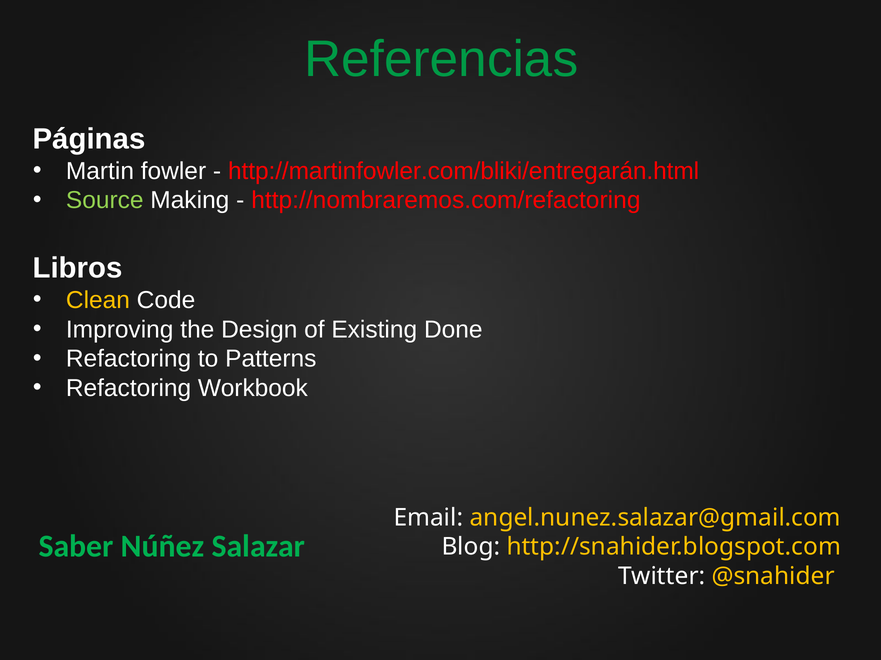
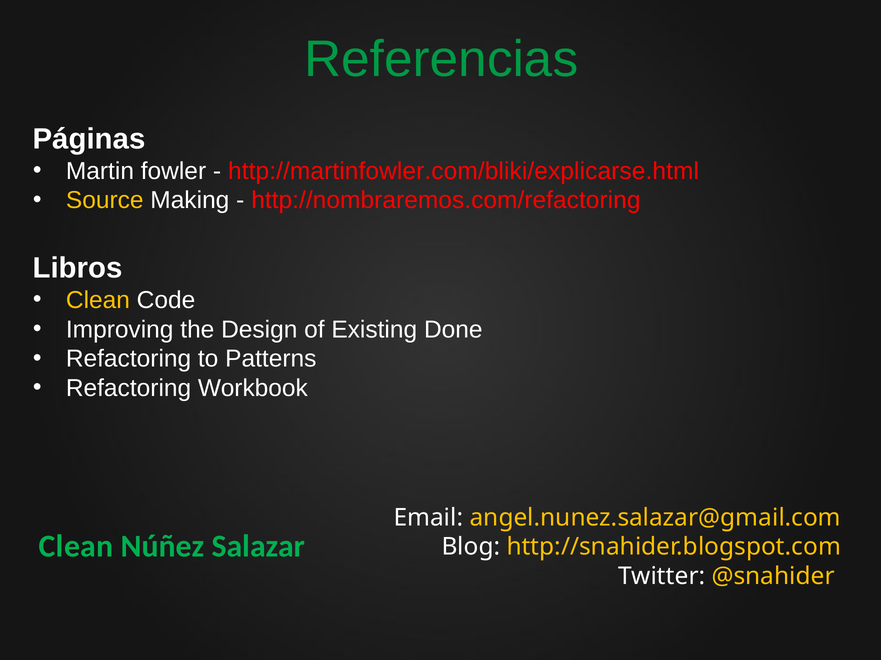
http://martinfowler.com/bliki/entregarán.html: http://martinfowler.com/bliki/entregarán.html -> http://martinfowler.com/bliki/explicarse.html (464, 171)
Source colour: light green -> yellow (105, 201)
Saber: Saber -> Clean (76, 547)
